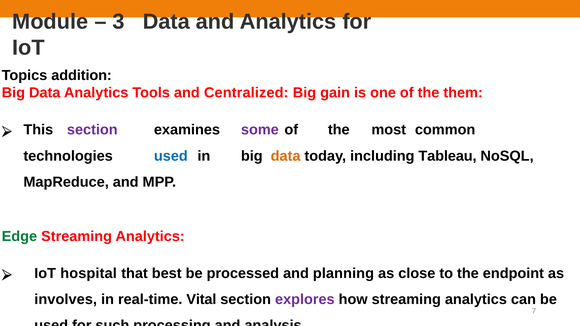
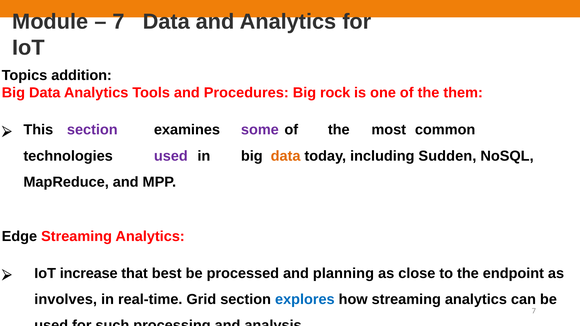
3: 3 -> 7 (119, 22)
Centralized: Centralized -> Procedures (246, 93)
gain: gain -> rock (335, 93)
used colour: blue -> purple (171, 156)
Tableau: Tableau -> Sudden (447, 156)
Edge colour: green -> black (19, 237)
hospital: hospital -> increase (89, 274)
Vital: Vital -> Grid (201, 300)
explores colour: purple -> blue (305, 300)
